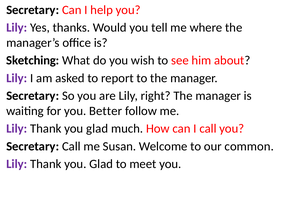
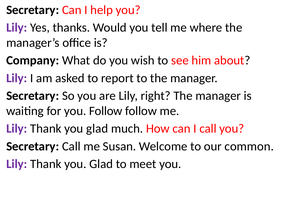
Sketching: Sketching -> Company (33, 61)
you Better: Better -> Follow (106, 111)
